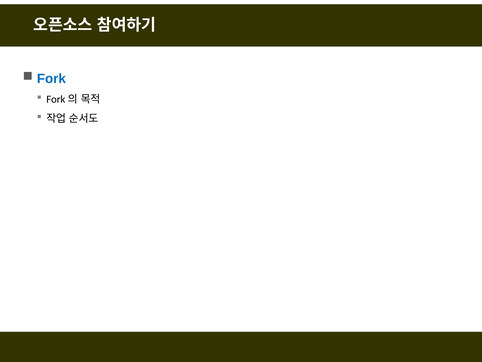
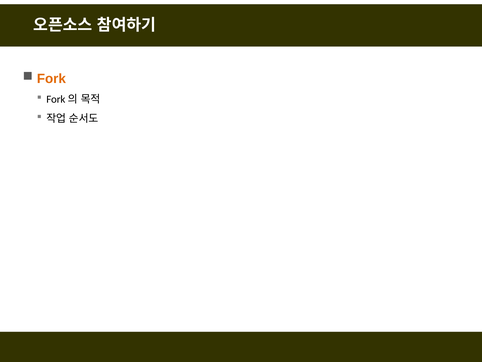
Fork colour: blue -> orange (51, 78)
